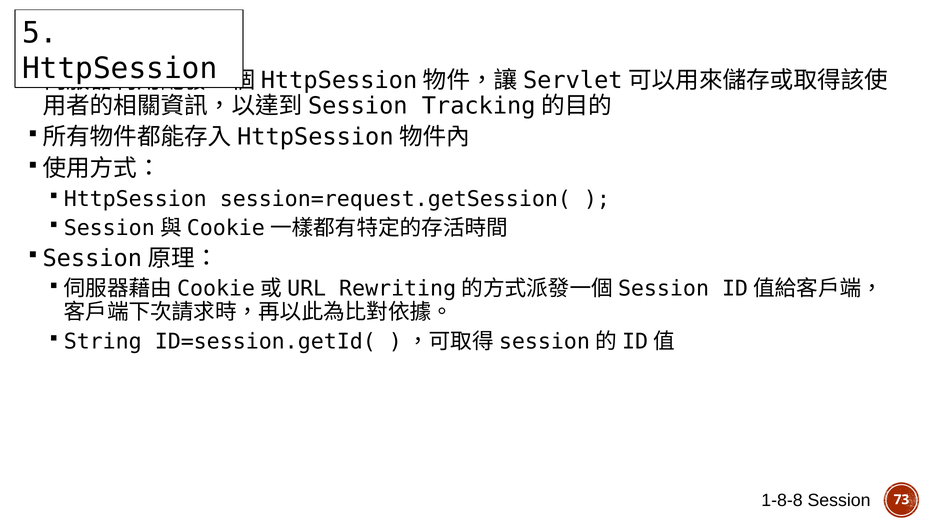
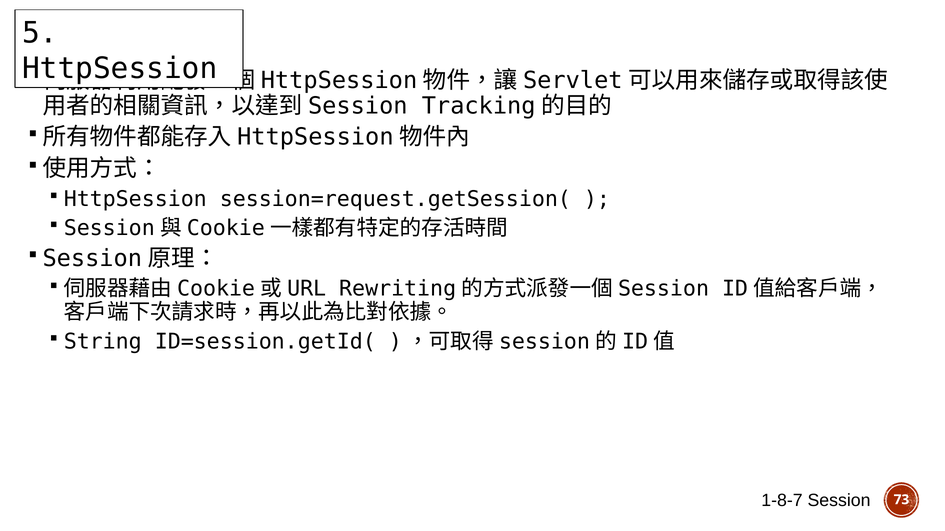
1-8-8: 1-8-8 -> 1-8-7 (782, 501)
